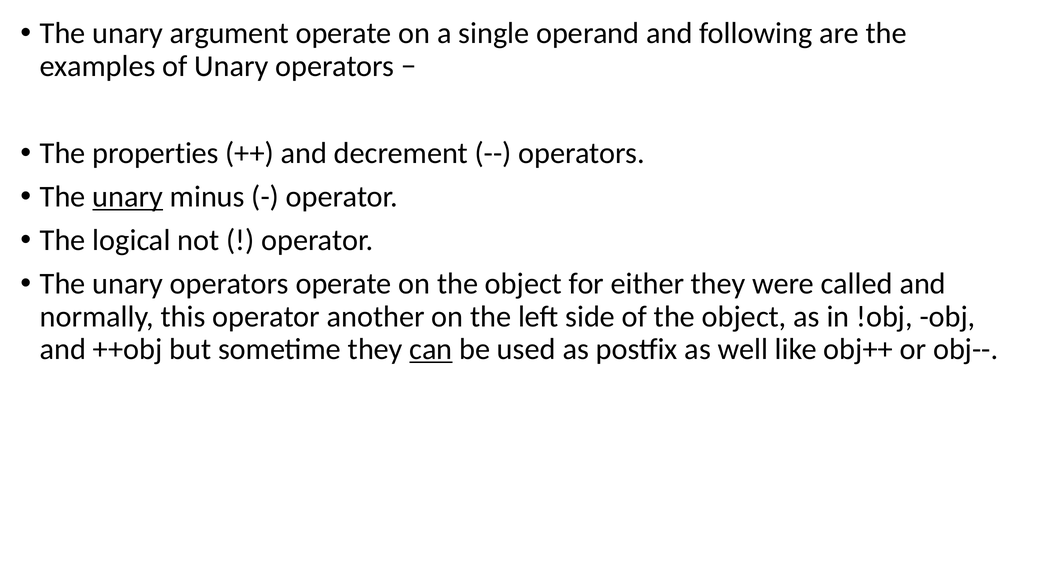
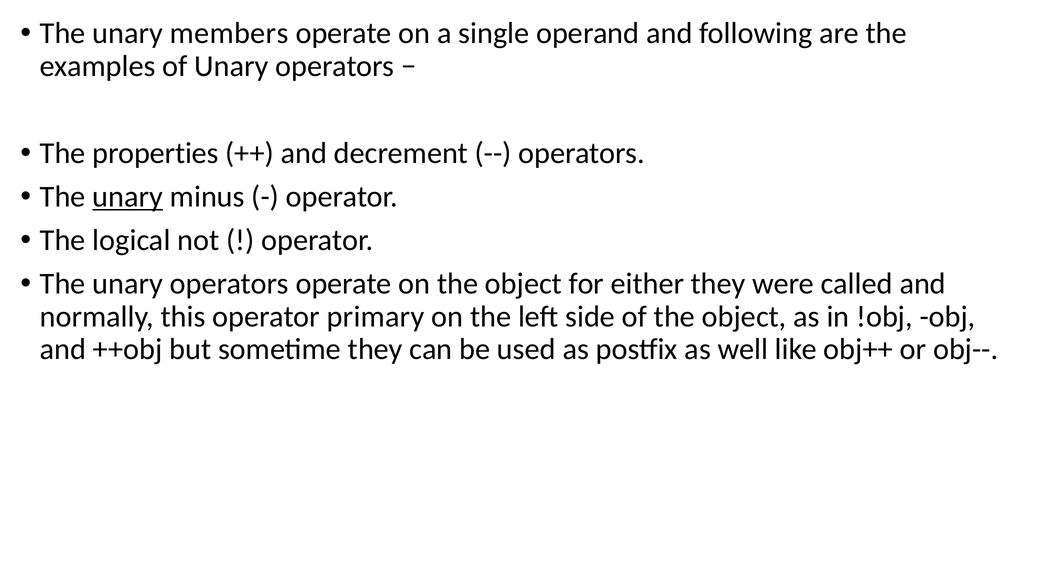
argument: argument -> members (229, 33)
another: another -> primary (376, 317)
can underline: present -> none (431, 349)
